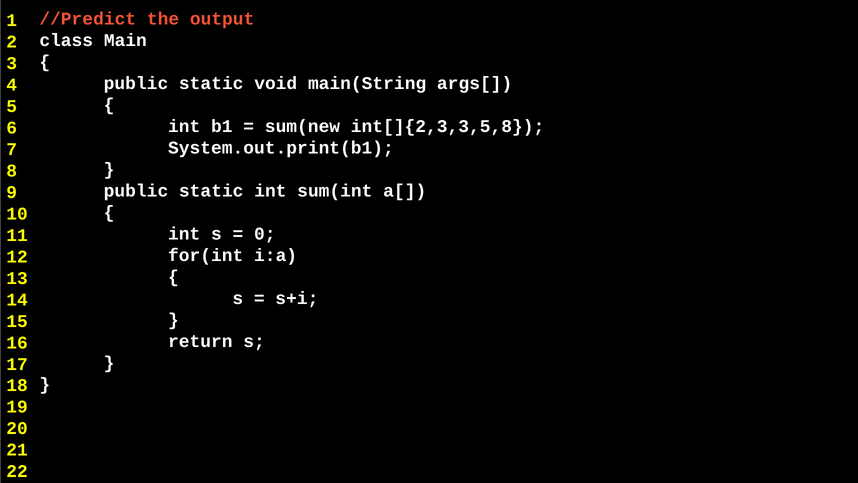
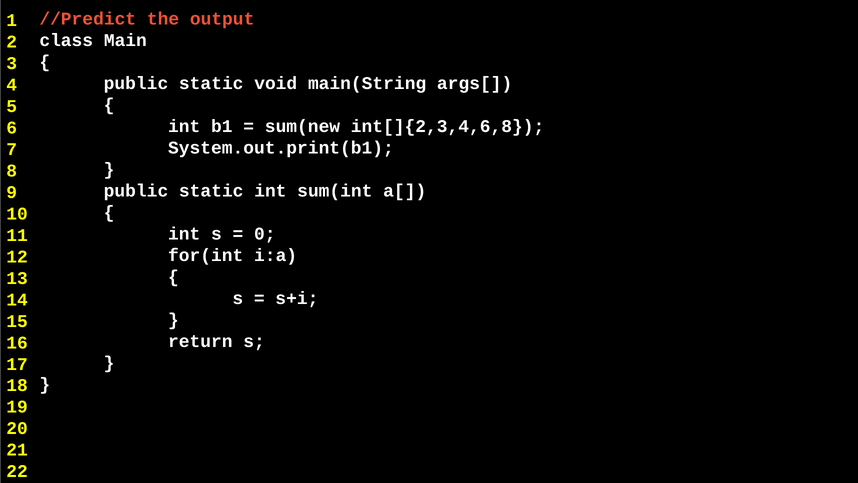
int[]{2,3,3,5,8: int[]{2,3,3,5,8 -> int[]{2,3,4,6,8 (448, 126)
